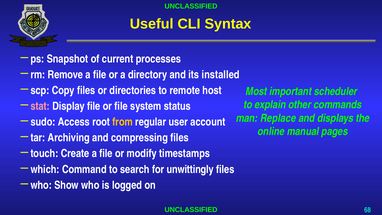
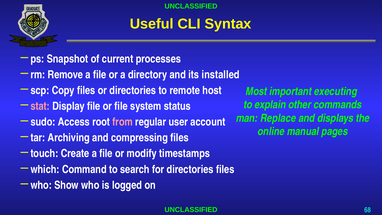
scheduler: scheduler -> executing (336, 91)
from colour: yellow -> pink (123, 122)
for unwittingly: unwittingly -> directories (190, 169)
